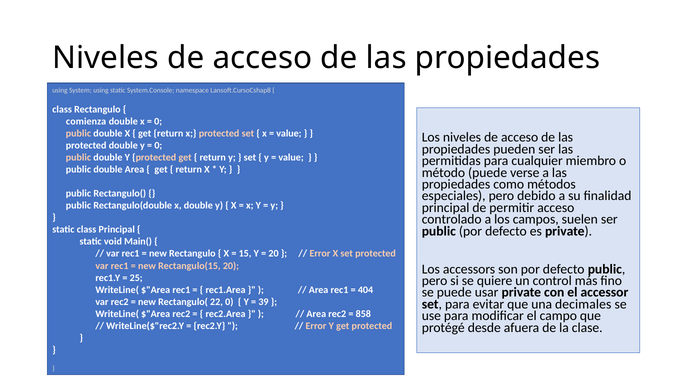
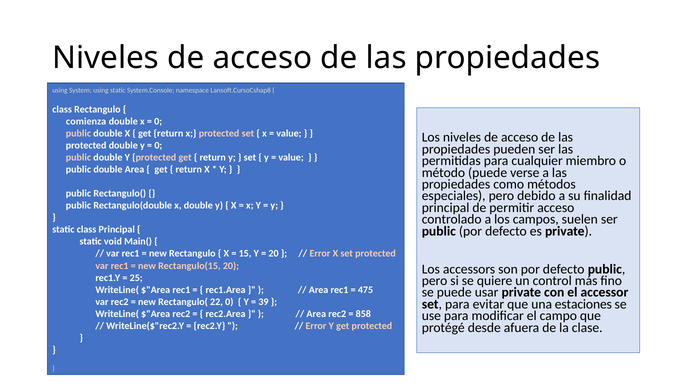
404: 404 -> 475 (366, 290)
decimales: decimales -> estaciones (583, 305)
